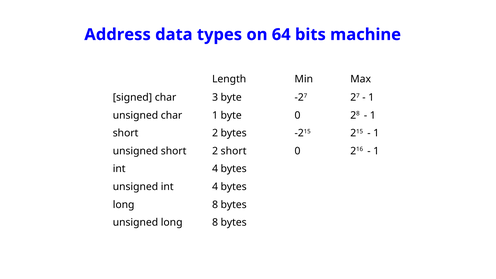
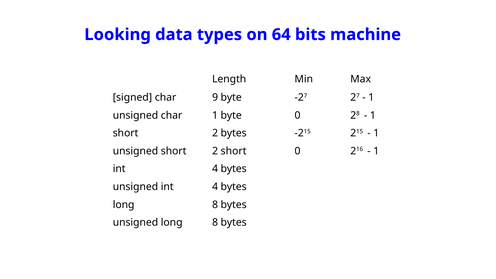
Address: Address -> Looking (118, 35)
3: 3 -> 9 (215, 97)
